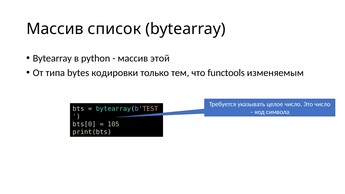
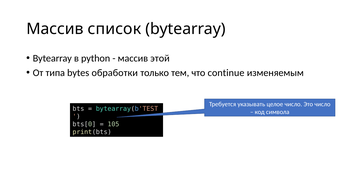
кодировки: кодировки -> обработки (115, 73)
functools: functools -> continue (226, 73)
